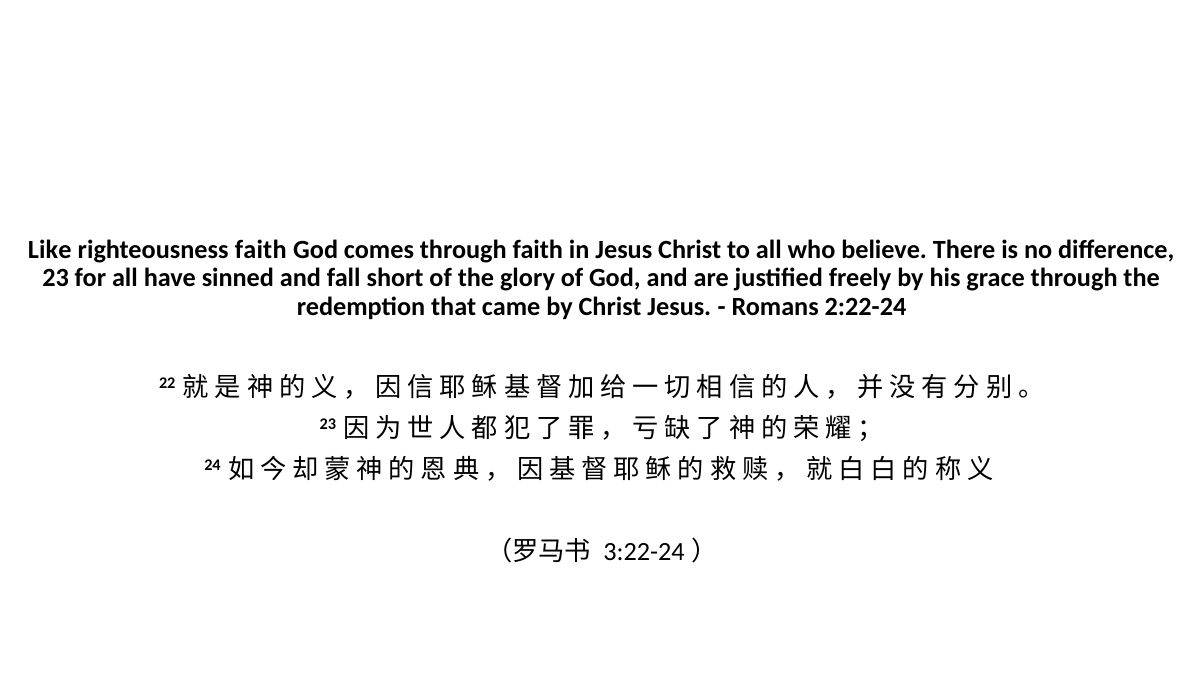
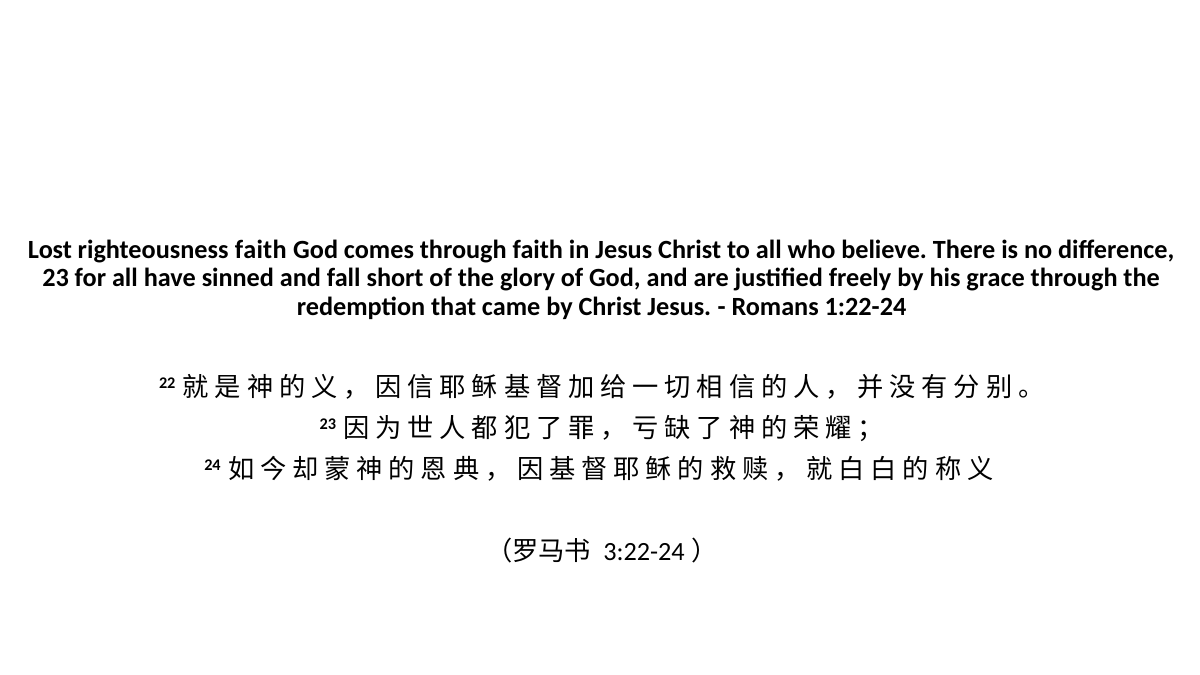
Like: Like -> Lost (50, 250)
2:22-24: 2:22-24 -> 1:22-24 (866, 306)
